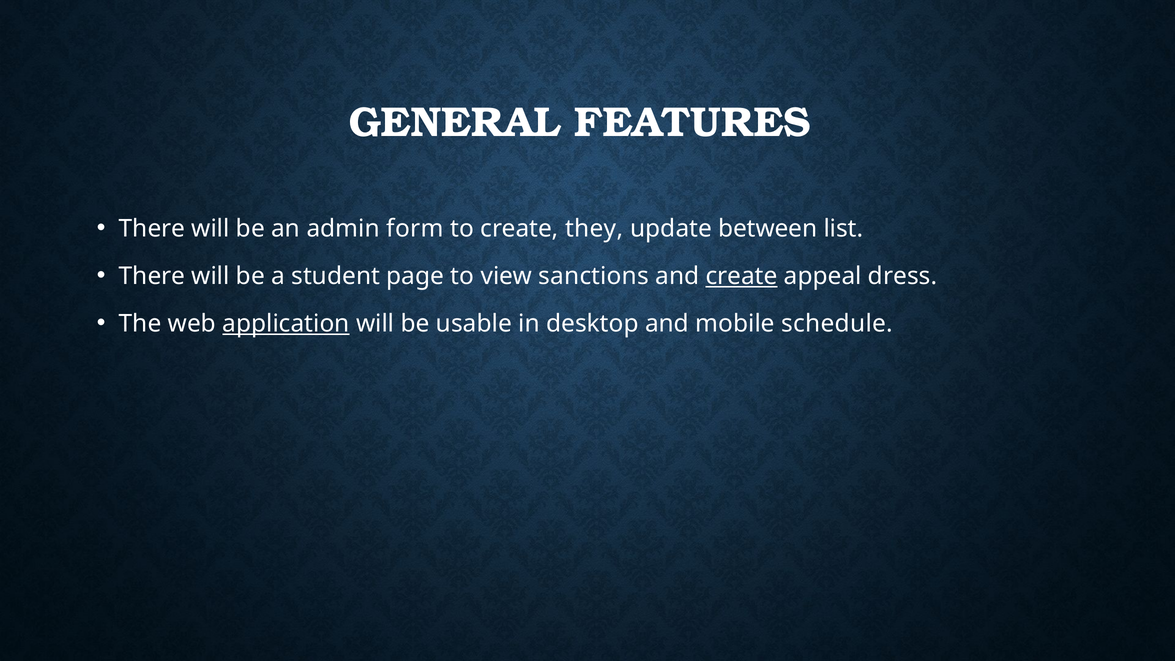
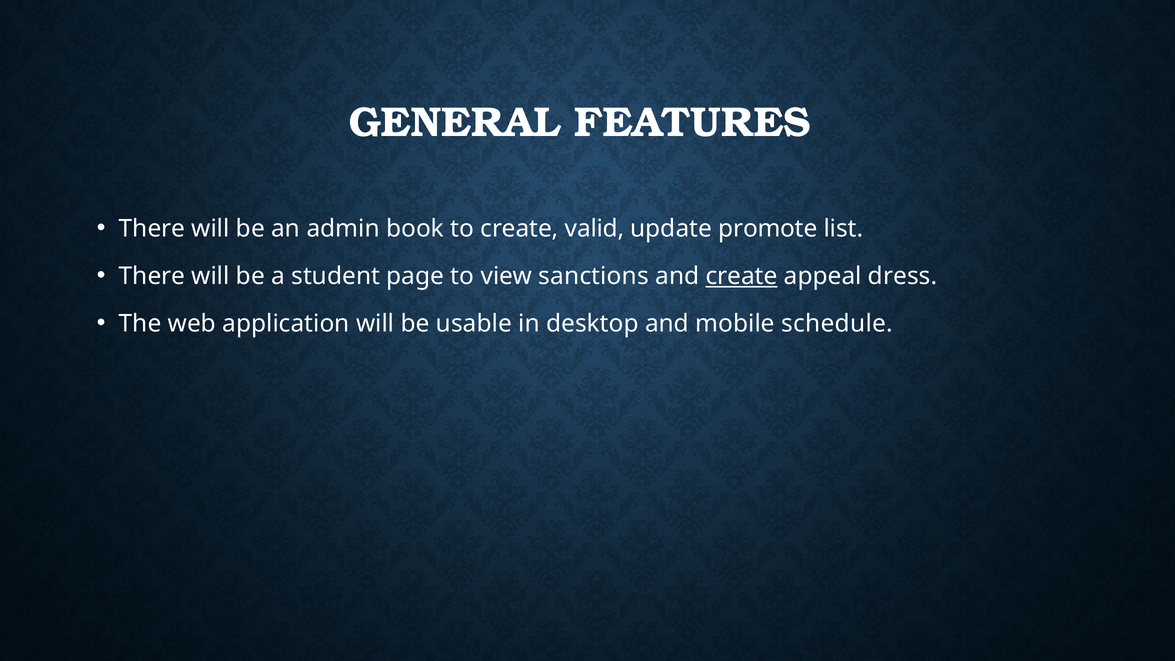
form: form -> book (415, 229)
they: they -> valid (595, 229)
between: between -> promote (768, 229)
application underline: present -> none (286, 324)
